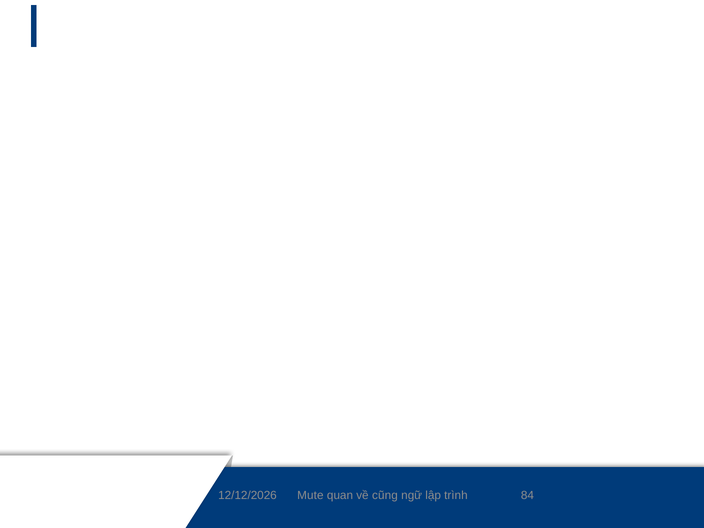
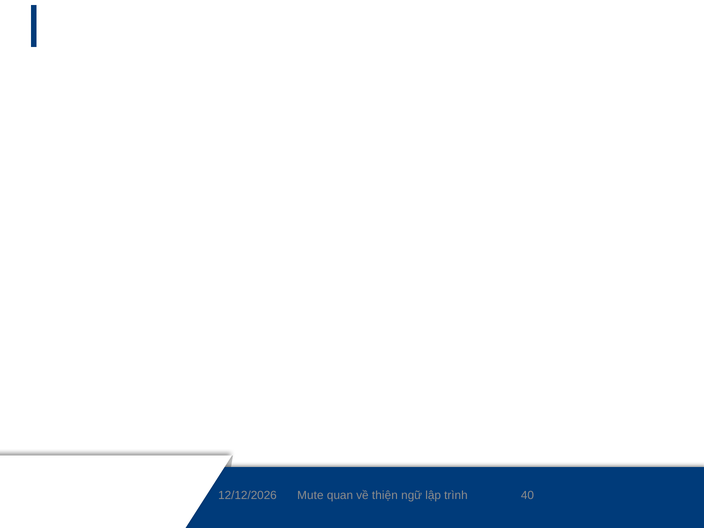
cũng: cũng -> thiện (385, 495)
84: 84 -> 40 (527, 495)
